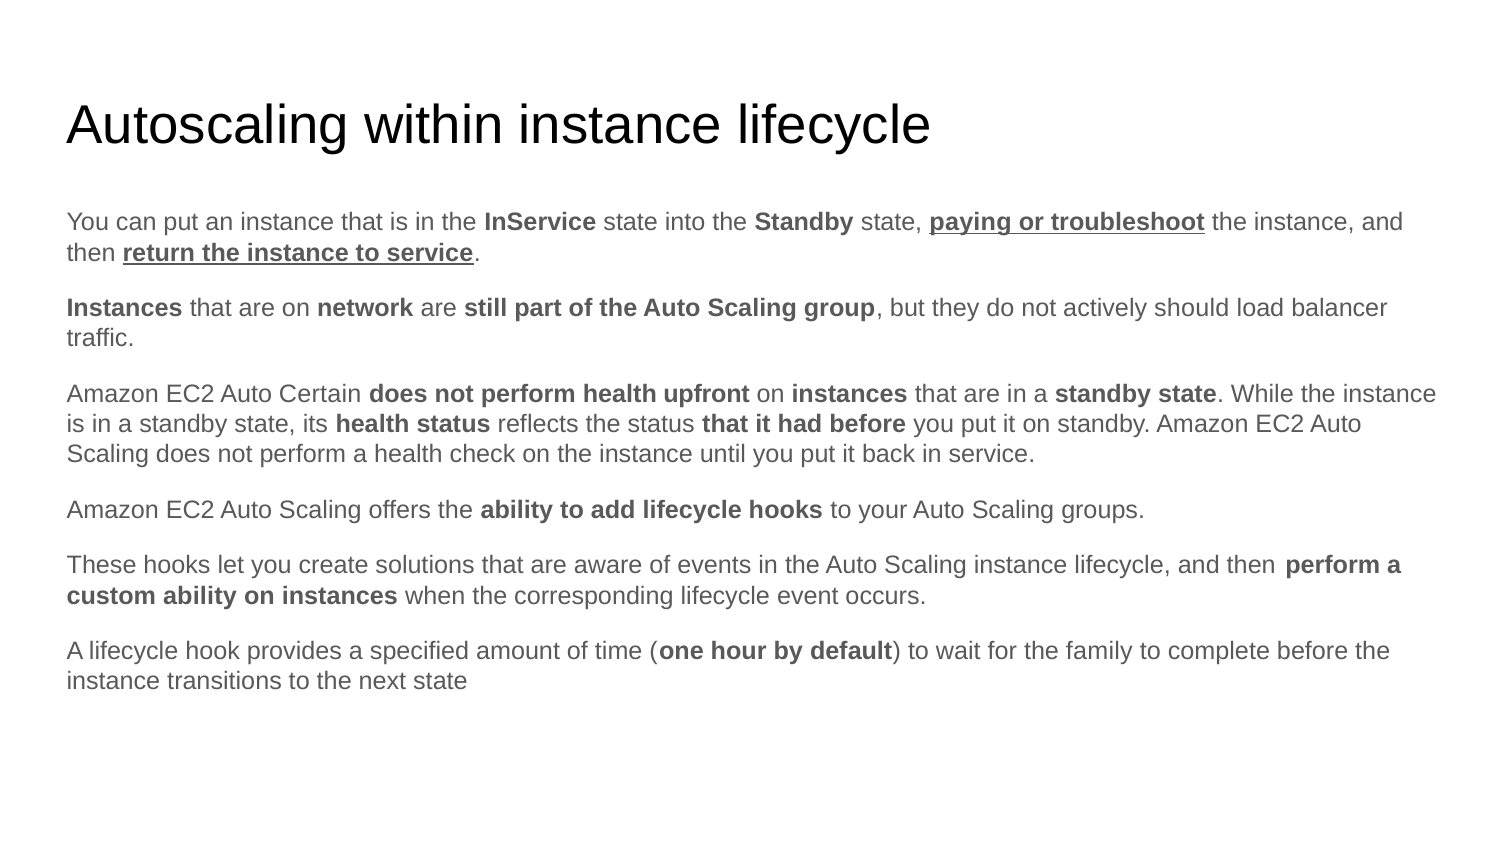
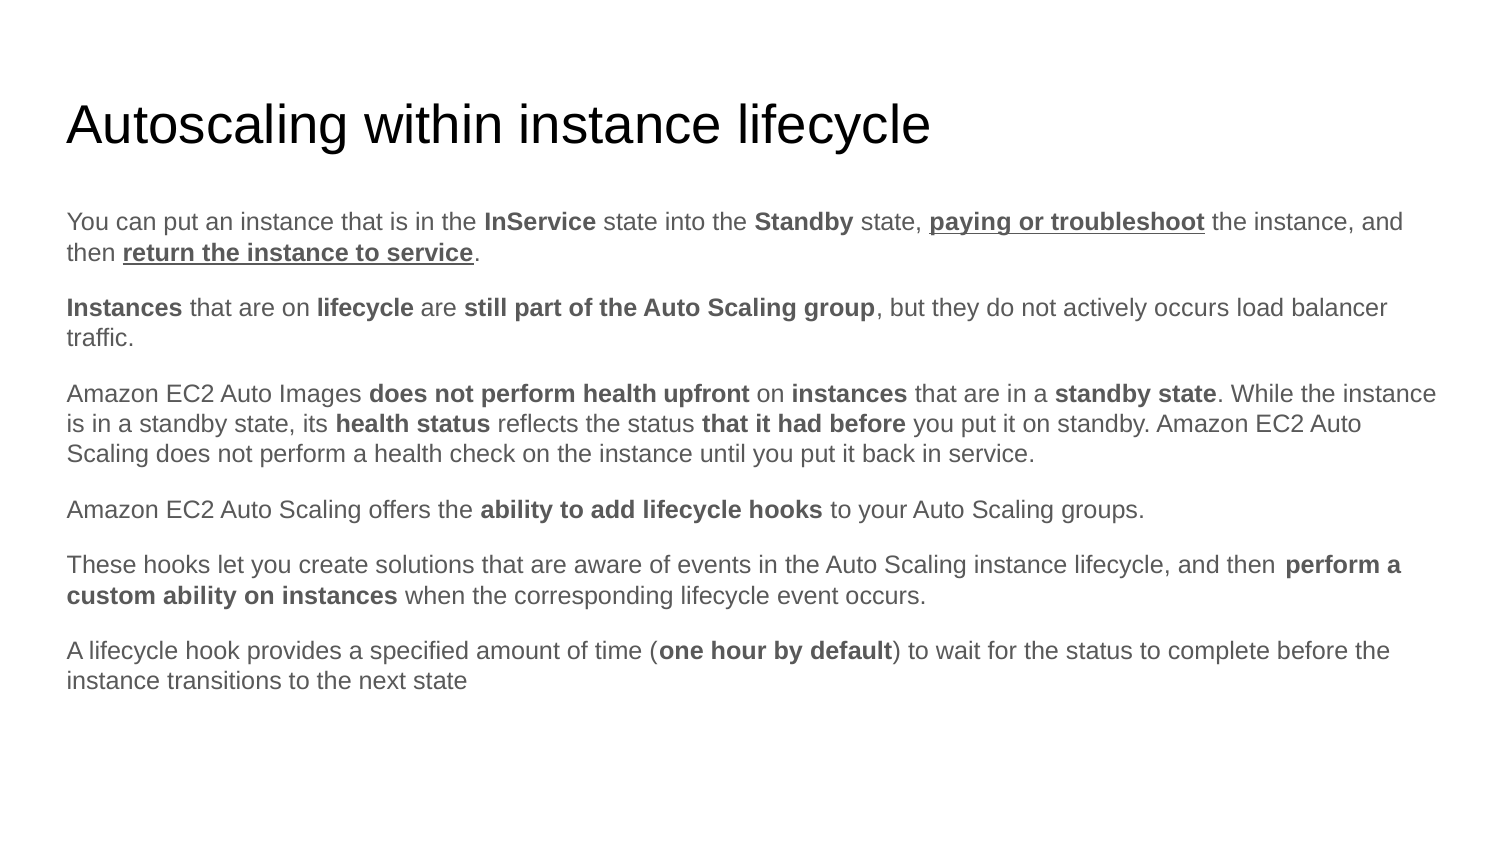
on network: network -> lifecycle (365, 308)
actively should: should -> occurs (1192, 308)
Certain: Certain -> Images (320, 394)
for the family: family -> status (1100, 651)
